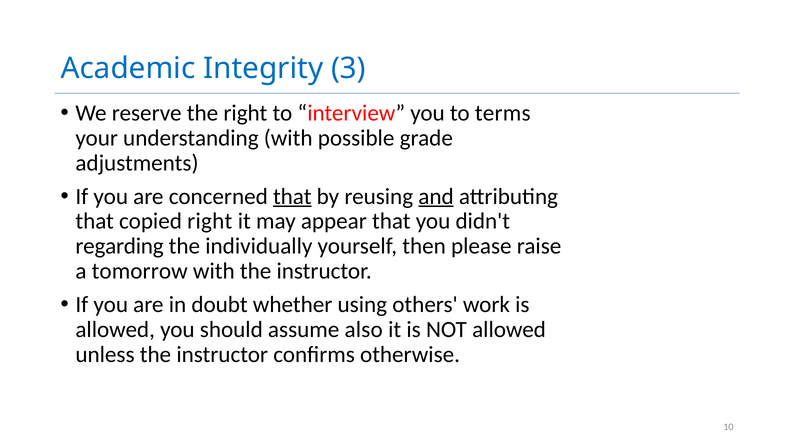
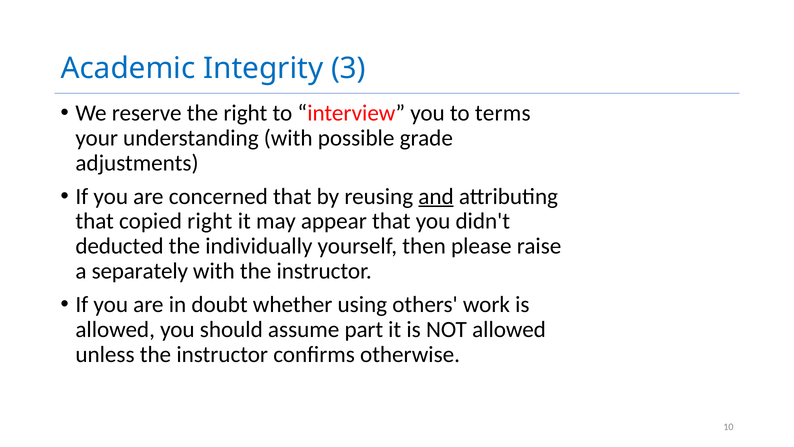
that underline: present -> none (292, 196)
regarding: regarding -> deducted (120, 246)
tomorrow: tomorrow -> separately (140, 271)
also: also -> part (364, 329)
